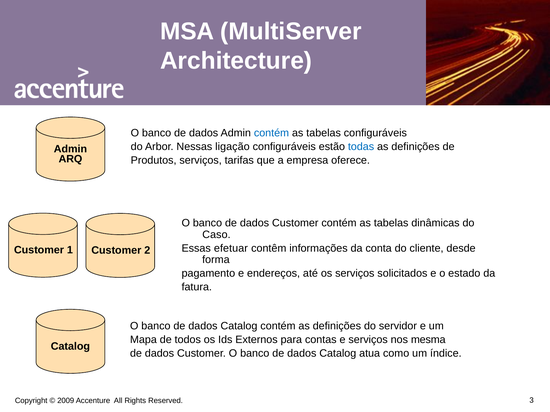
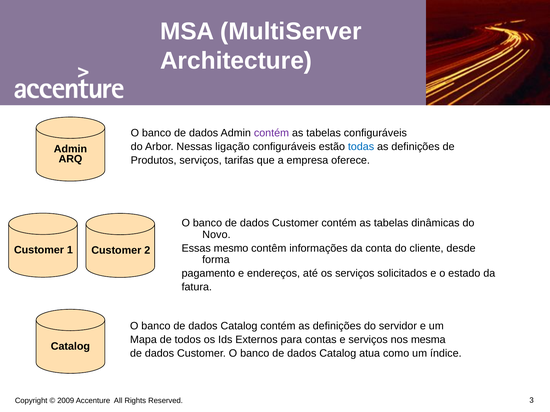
contém colour: blue -> purple (271, 133)
Caso: Caso -> Novo (216, 235)
efetuar: efetuar -> mesmo (231, 248)
